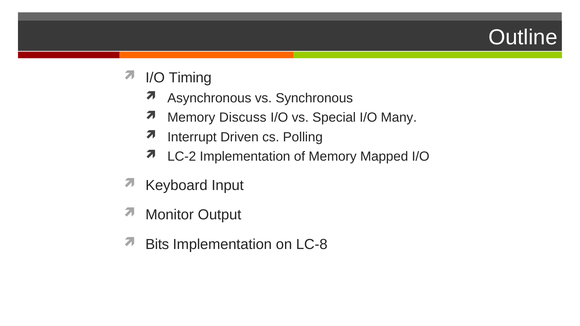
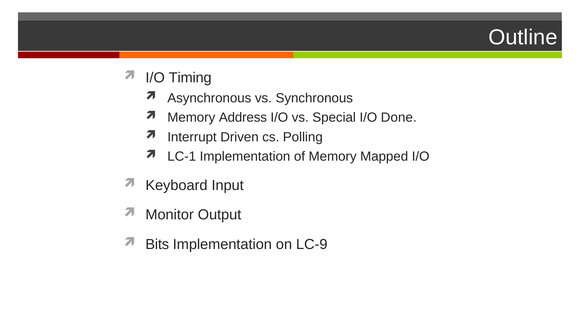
Discuss: Discuss -> Address (243, 118)
Many: Many -> Done (399, 118)
LC-2: LC-2 -> LC-1 (182, 157)
LC-8: LC-8 -> LC-9 (312, 245)
